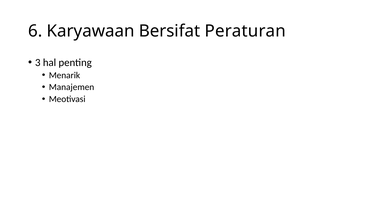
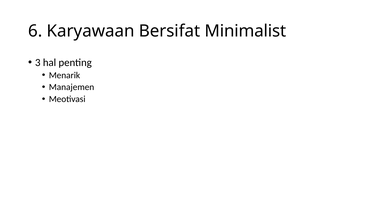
Peraturan: Peraturan -> Minimalist (245, 31)
